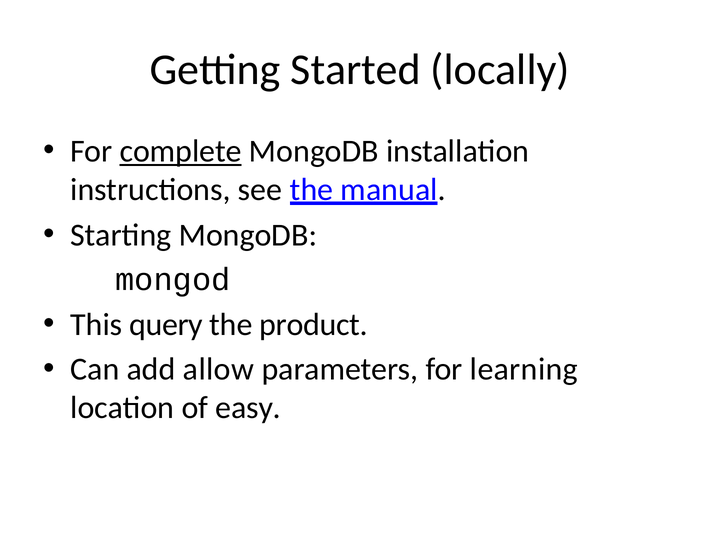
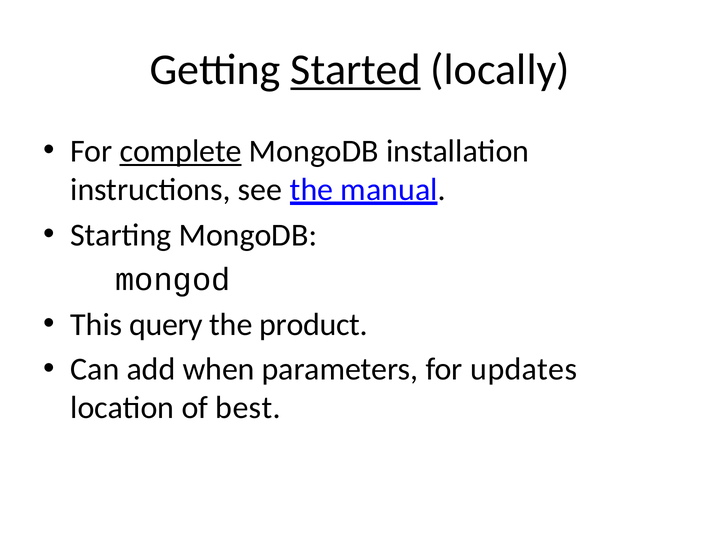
Started underline: none -> present (356, 70)
allow: allow -> when (219, 369)
learning: learning -> updates (524, 369)
easy: easy -> best (248, 408)
